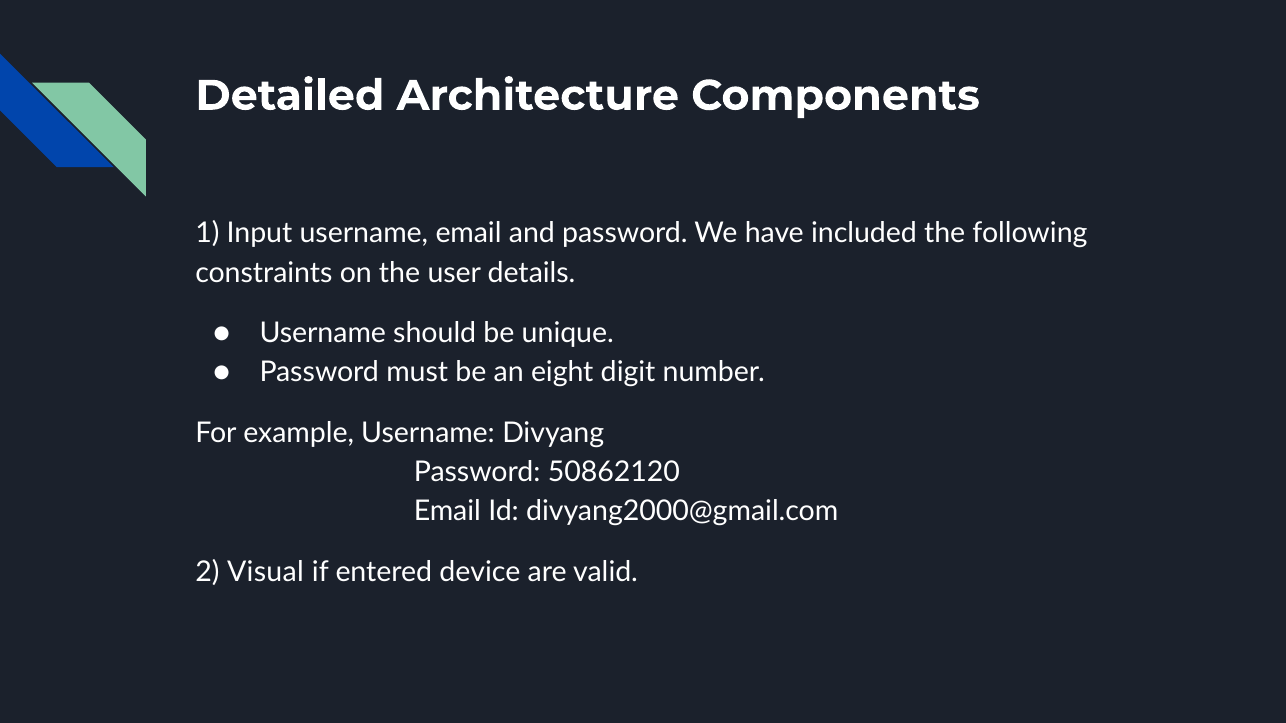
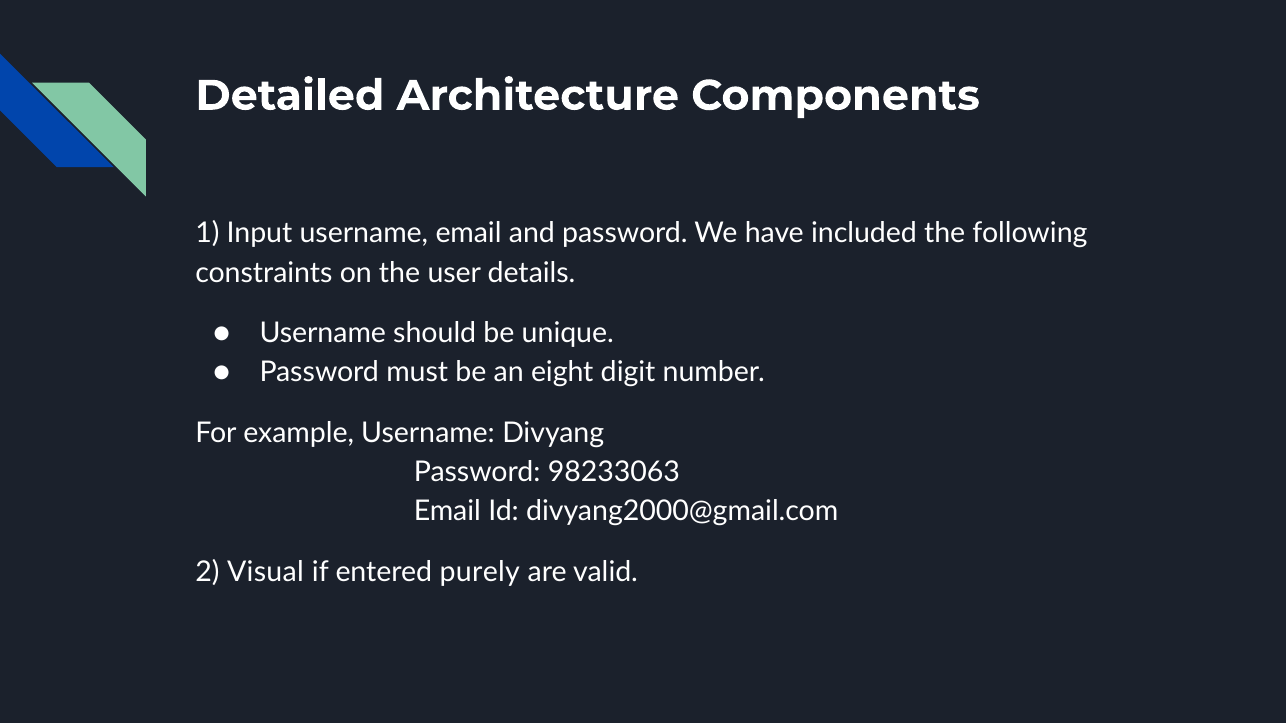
50862120: 50862120 -> 98233063 (614, 473)
device: device -> purely (480, 573)
